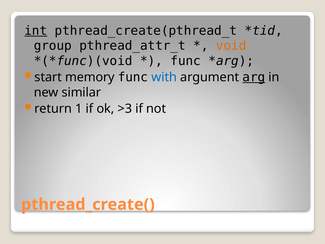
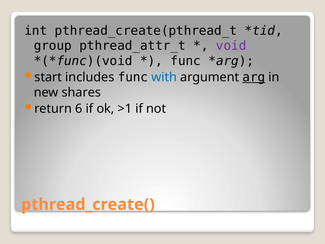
int underline: present -> none (36, 31)
void colour: orange -> purple (231, 46)
memory: memory -> includes (90, 77)
similar: similar -> shares (81, 92)
1: 1 -> 6 (79, 109)
>3: >3 -> >1 (125, 109)
